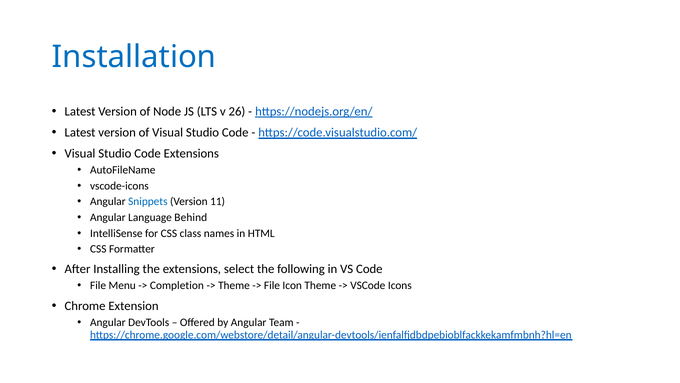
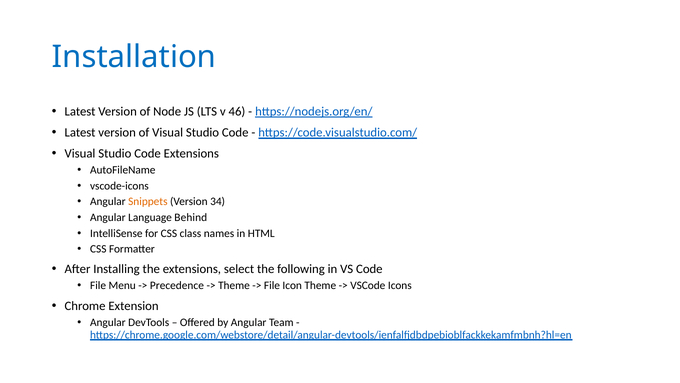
26: 26 -> 46 (237, 111)
Snippets colour: blue -> orange (148, 201)
11: 11 -> 34 (218, 201)
Completion: Completion -> Precedence (177, 285)
